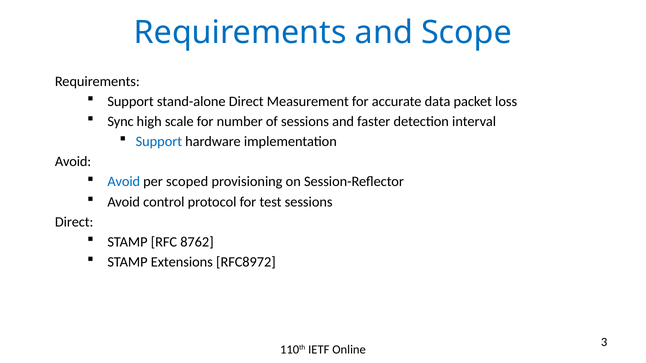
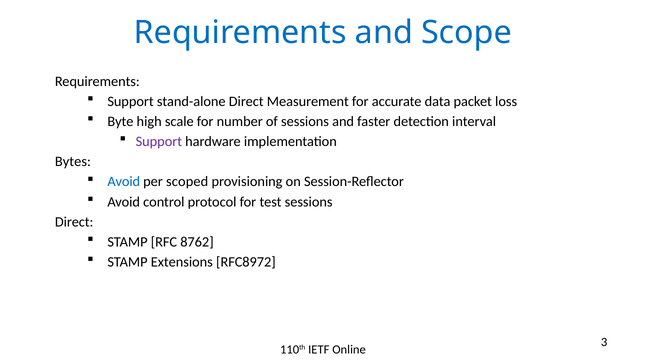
Sync: Sync -> Byte (120, 122)
Support colour: blue -> purple (159, 142)
Avoid: Avoid -> Bytes (73, 162)
